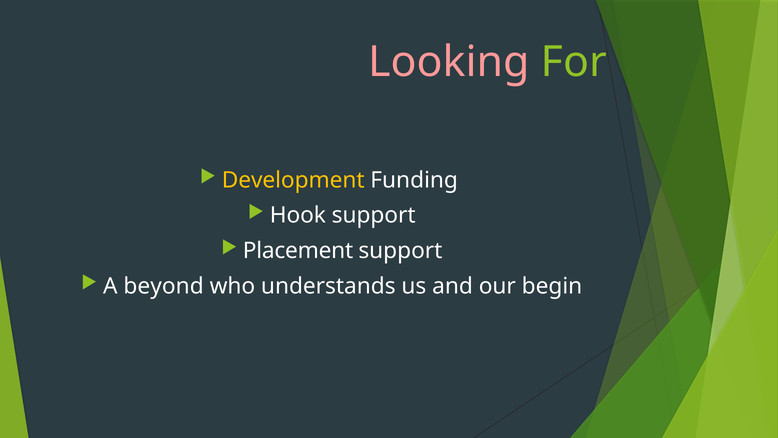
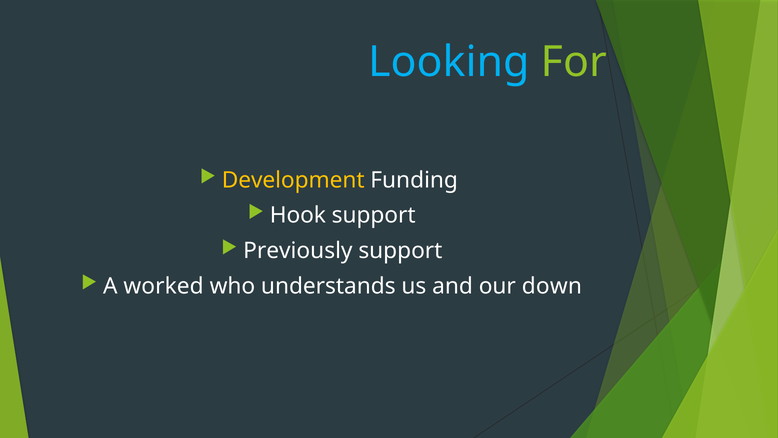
Looking colour: pink -> light blue (449, 62)
Placement: Placement -> Previously (298, 251)
beyond: beyond -> worked (164, 286)
begin: begin -> down (552, 286)
